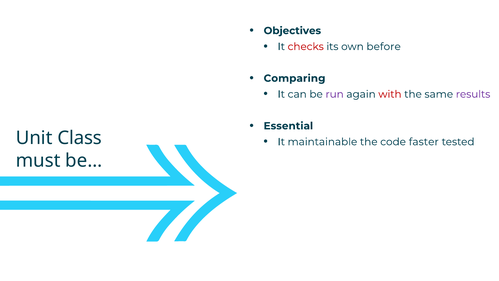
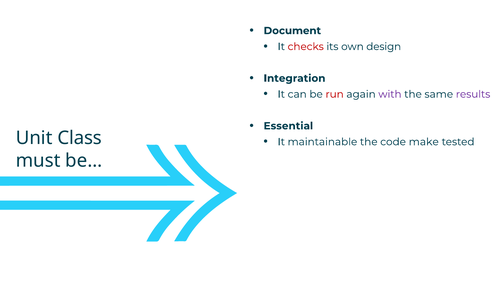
Objectives: Objectives -> Document (292, 31)
before: before -> design (384, 47)
Comparing: Comparing -> Integration (295, 78)
run colour: purple -> red (335, 94)
with colour: red -> purple (390, 94)
faster: faster -> make (424, 142)
